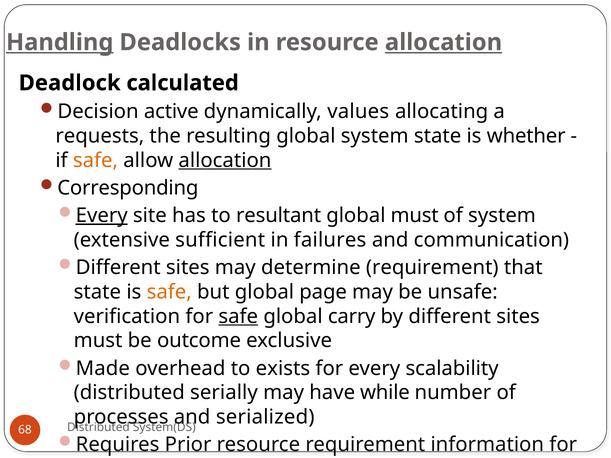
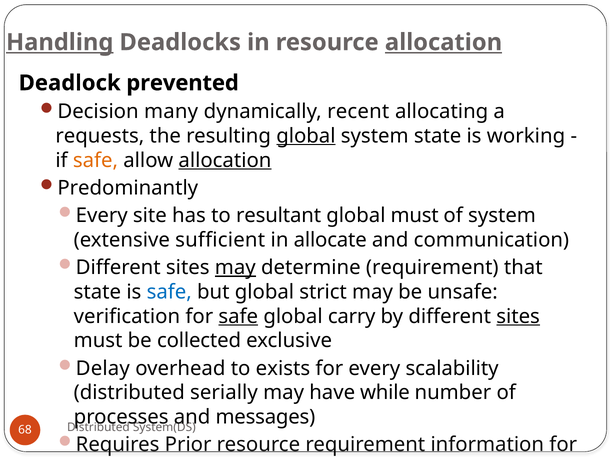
calculated: calculated -> prevented (183, 83)
active: active -> many (171, 112)
values: values -> recent (358, 112)
global underline: none -> present (306, 136)
whether: whether -> working (526, 136)
Corresponding: Corresponding -> Predominantly (128, 188)
Every underline: present -> none (102, 216)
failures: failures -> allocate (330, 240)
may underline: none -> present (235, 268)
safe colour: orange -> blue (169, 292)
page: page -> strict (323, 292)
sites underline: none -> present (518, 316)
outcome: outcome -> collected (199, 341)
Made: Made -> Delay (103, 369)
serialized: serialized -> messages (265, 417)
